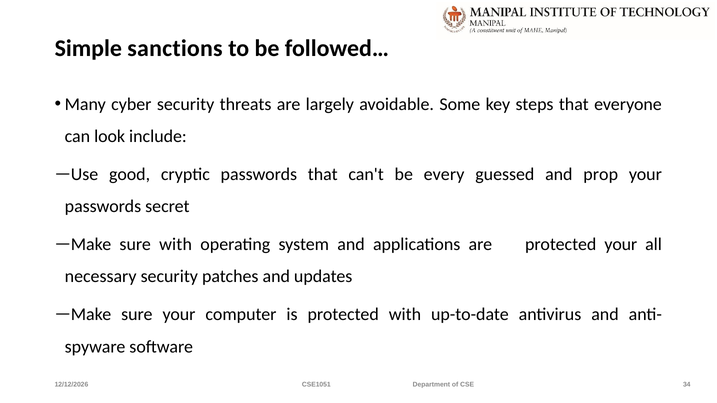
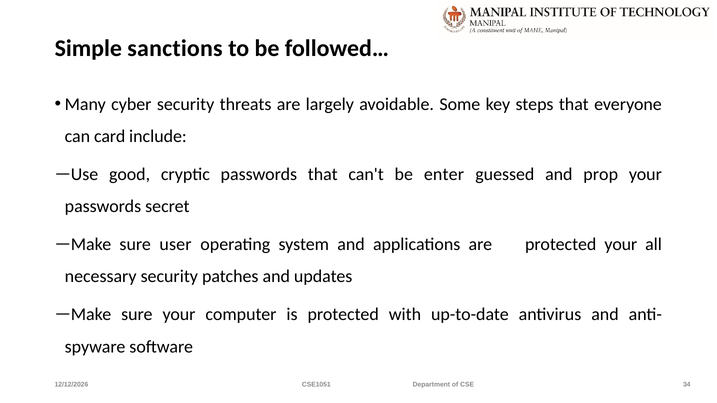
look: look -> card (110, 137)
every: every -> enter (444, 174)
sure with: with -> user (176, 245)
